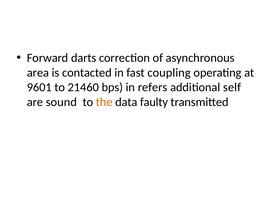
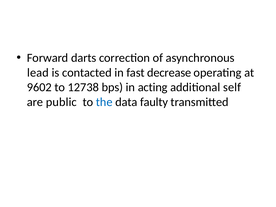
area: area -> lead (38, 73)
coupling: coupling -> decrease (169, 73)
9601: 9601 -> 9602 (39, 87)
21460: 21460 -> 12738 (83, 87)
refers: refers -> acting (153, 87)
sound: sound -> public (61, 102)
the colour: orange -> blue (104, 102)
